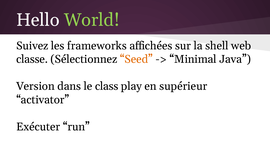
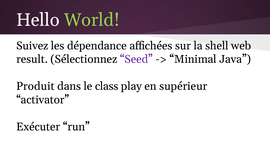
frameworks: frameworks -> dépendance (97, 46)
classe: classe -> result (32, 59)
Seed colour: orange -> purple (136, 59)
Version: Version -> Produit (35, 86)
